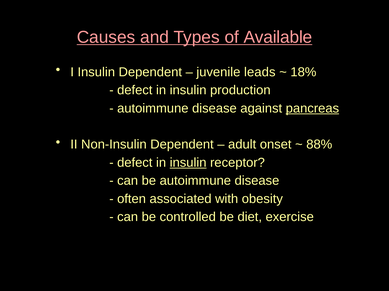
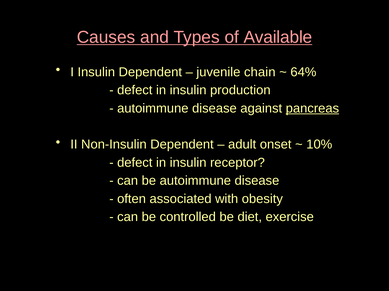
leads: leads -> chain (260, 72)
18%: 18% -> 64% (303, 72)
88%: 88% -> 10% (319, 145)
insulin underline: present -> none (188, 163)
